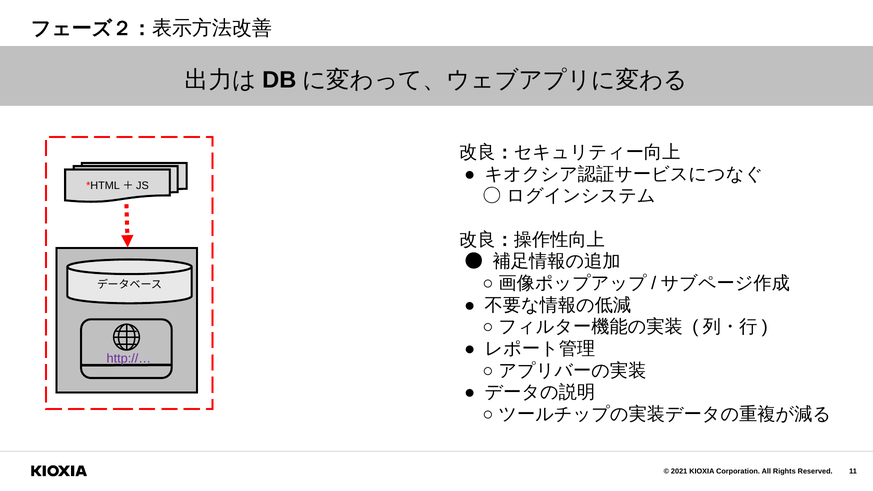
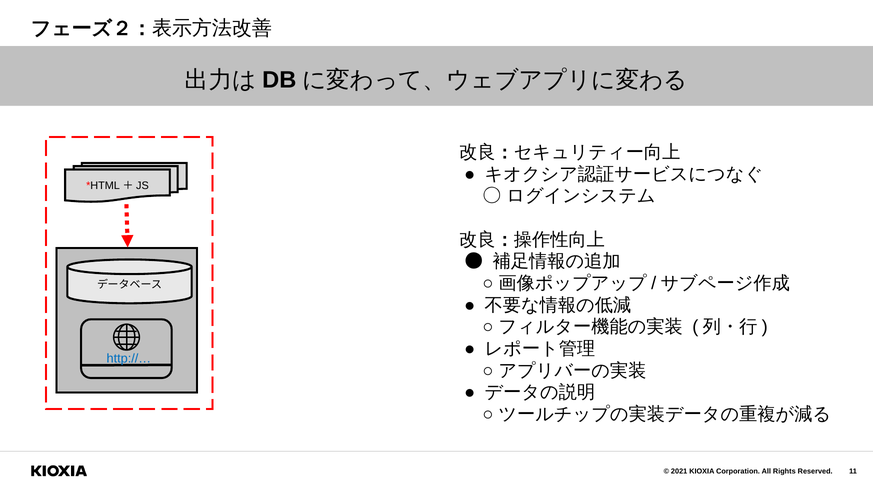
http://… colour: purple -> blue (129, 359)
